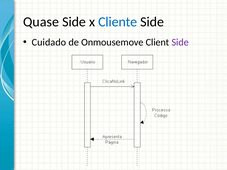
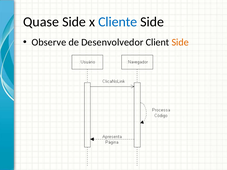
Cuidado: Cuidado -> Observe (49, 42)
Onmousemove: Onmousemove -> Desenvolvedor (112, 42)
Side colour: purple -> orange (180, 42)
